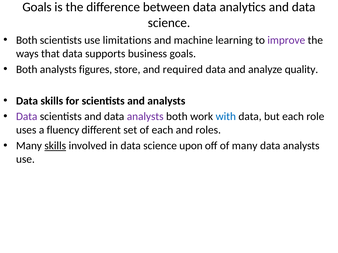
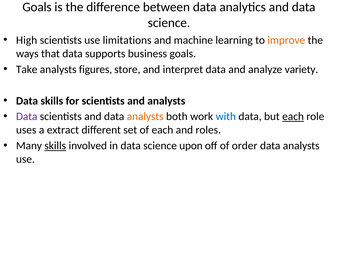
Both: Both -> High (27, 40)
improve colour: purple -> orange (286, 40)
Both: Both -> Take (27, 69)
required: required -> interpret (183, 69)
quality: quality -> variety (301, 69)
analysts colour: purple -> orange (145, 117)
each underline: none -> present (293, 117)
fluency: fluency -> extract (63, 130)
of many: many -> order (245, 146)
